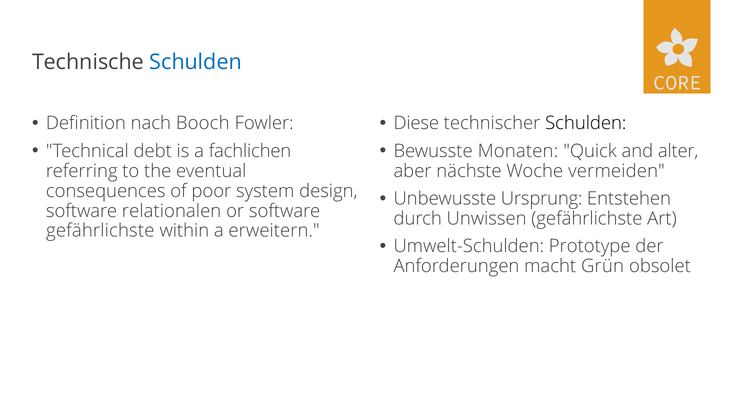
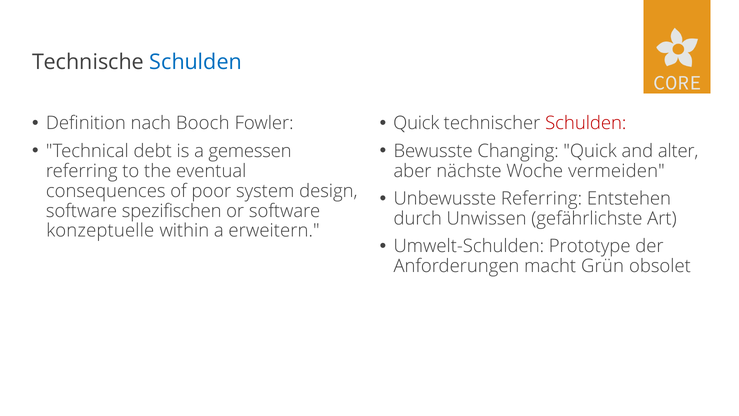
Diese: Diese -> Quick (416, 123)
Schulden colour: black -> red (586, 123)
fachlichen: fachlichen -> gemessen (250, 151)
Monaten: Monaten -> Changing (518, 151)
Unbewusste Ursprung: Ursprung -> Referring (542, 199)
relationalen: relationalen -> spezifischen (172, 211)
gefährlichste: gefährlichste -> konzeptuelle (100, 231)
